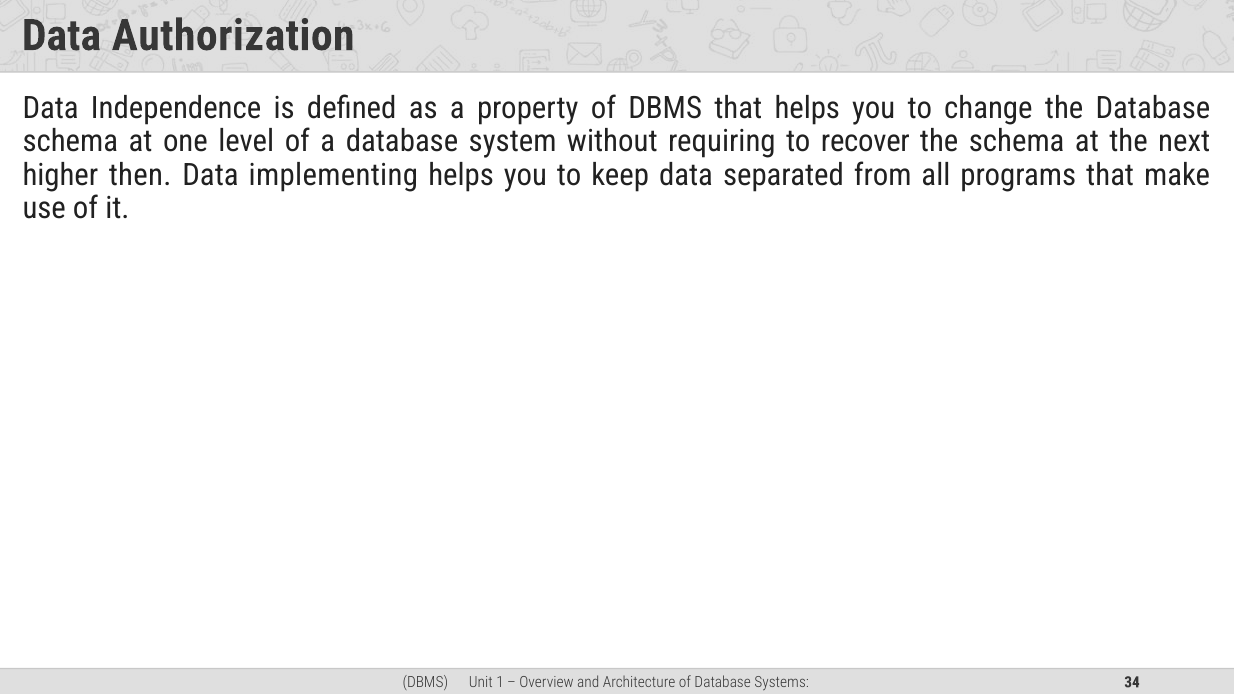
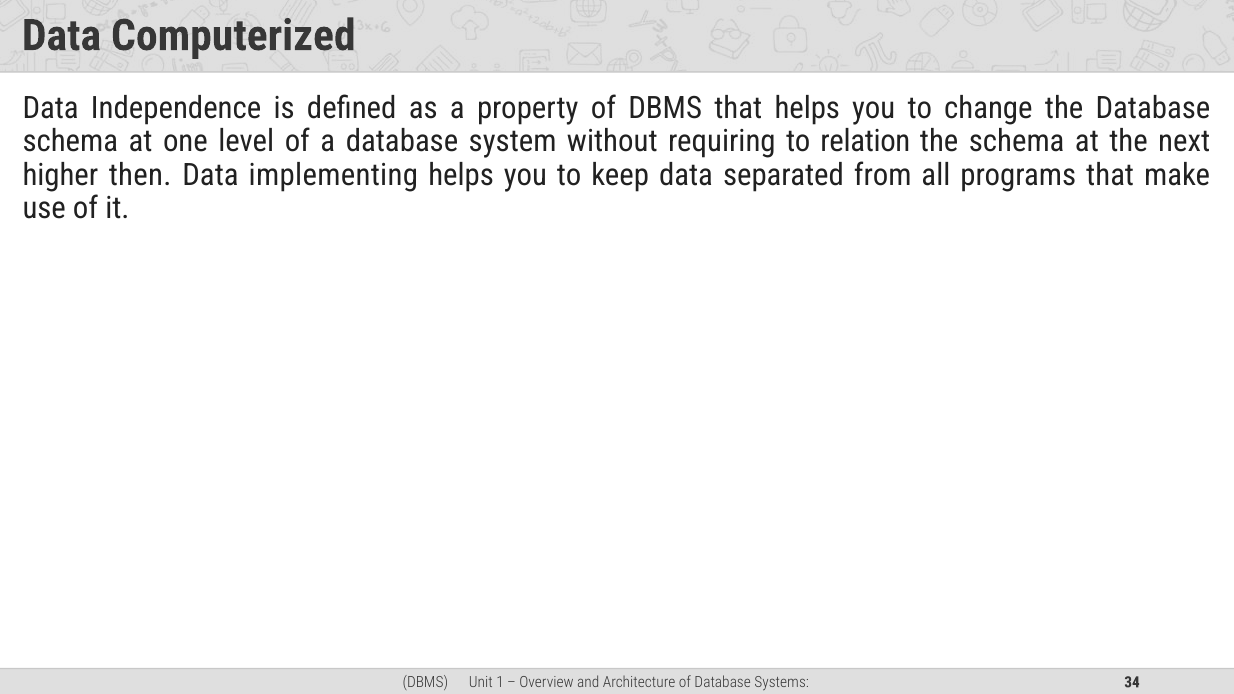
Authorization: Authorization -> Computerized (233, 36)
recover: recover -> relation (865, 142)
